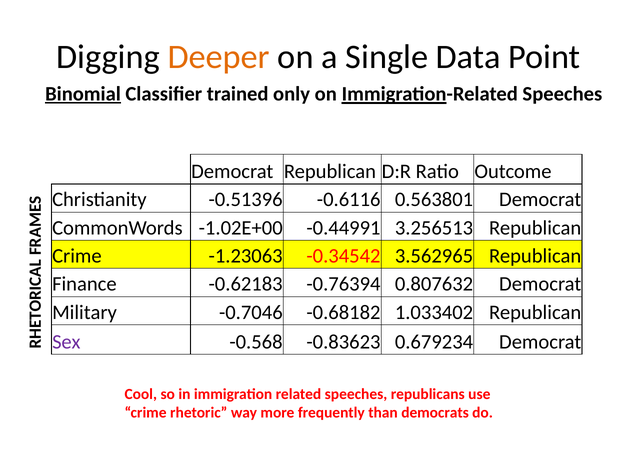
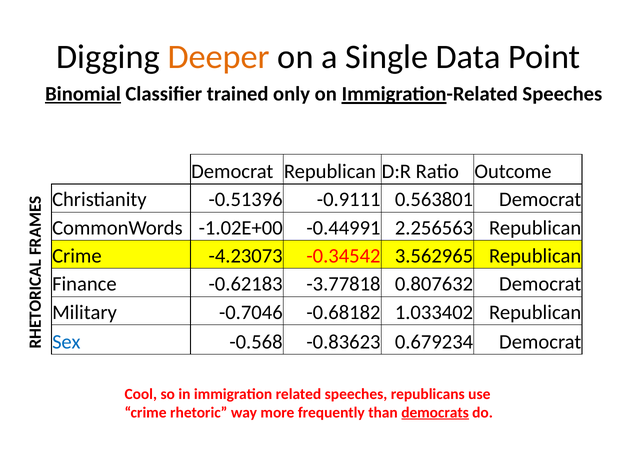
-0.6116: -0.6116 -> -0.9111 (349, 200)
3.256513: 3.256513 -> 2.256563 (434, 228)
-1.23063: -1.23063 -> -4.23073 (246, 256)
-0.76394: -0.76394 -> -3.77818 (343, 284)
Sex colour: purple -> blue (66, 342)
democrats underline: none -> present (435, 413)
